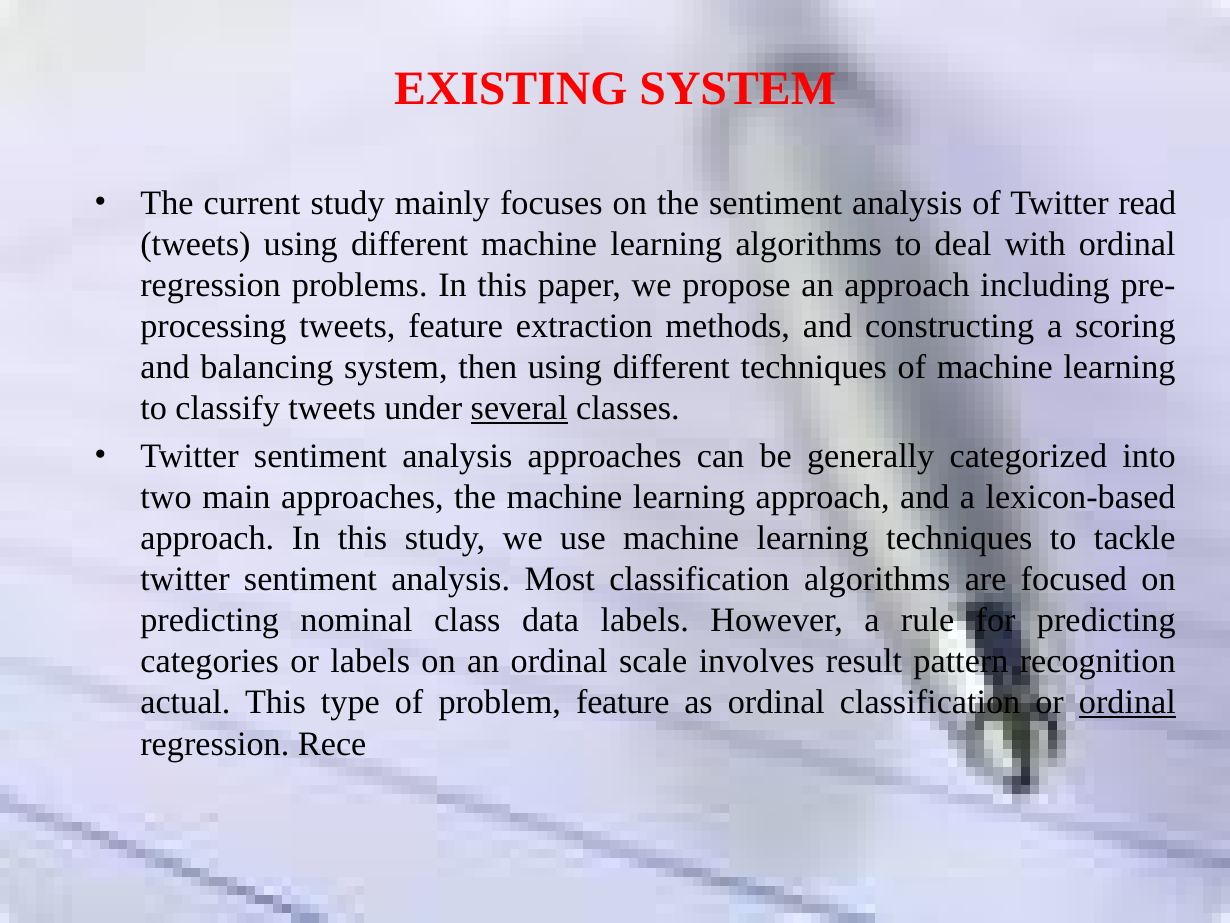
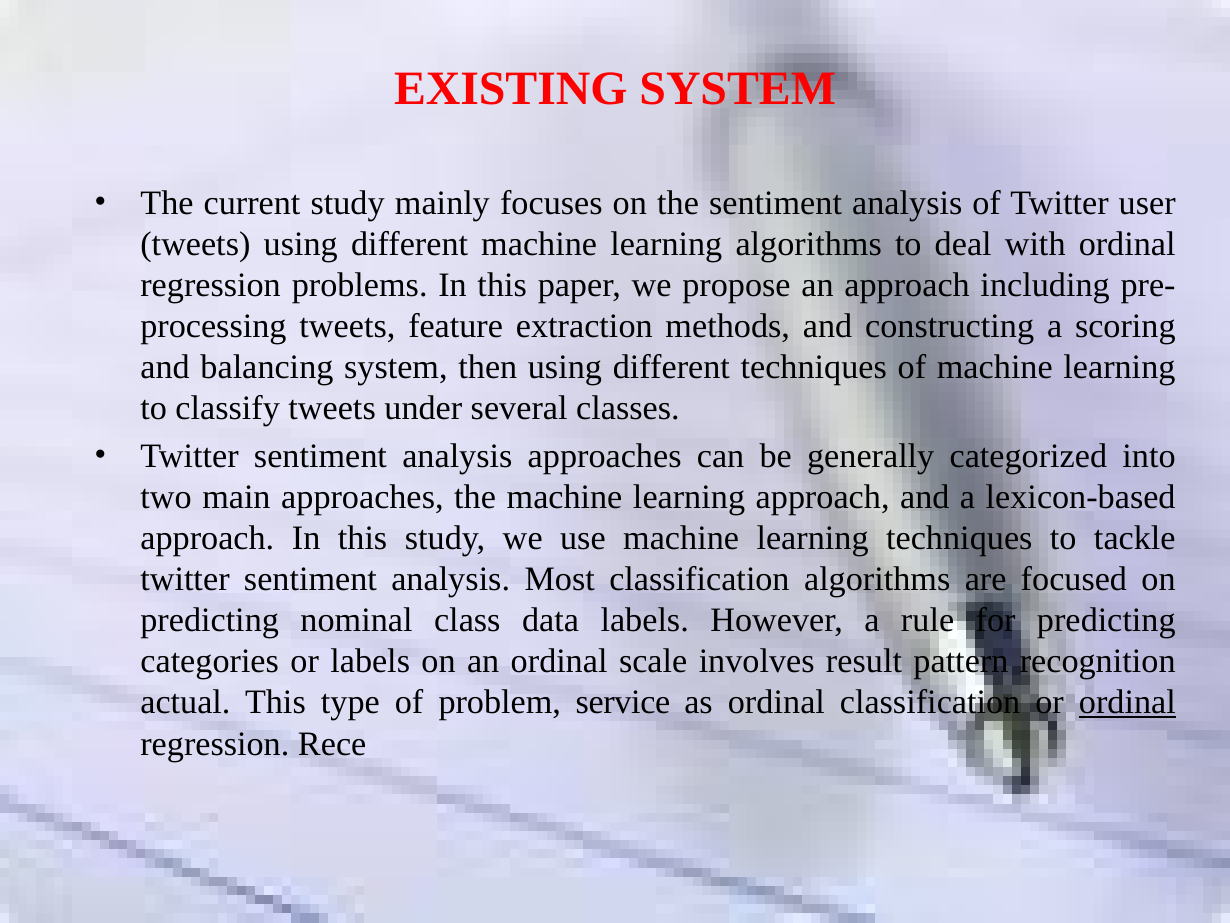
read: read -> user (1147, 203)
several underline: present -> none (519, 408)
problem feature: feature -> service (623, 702)
